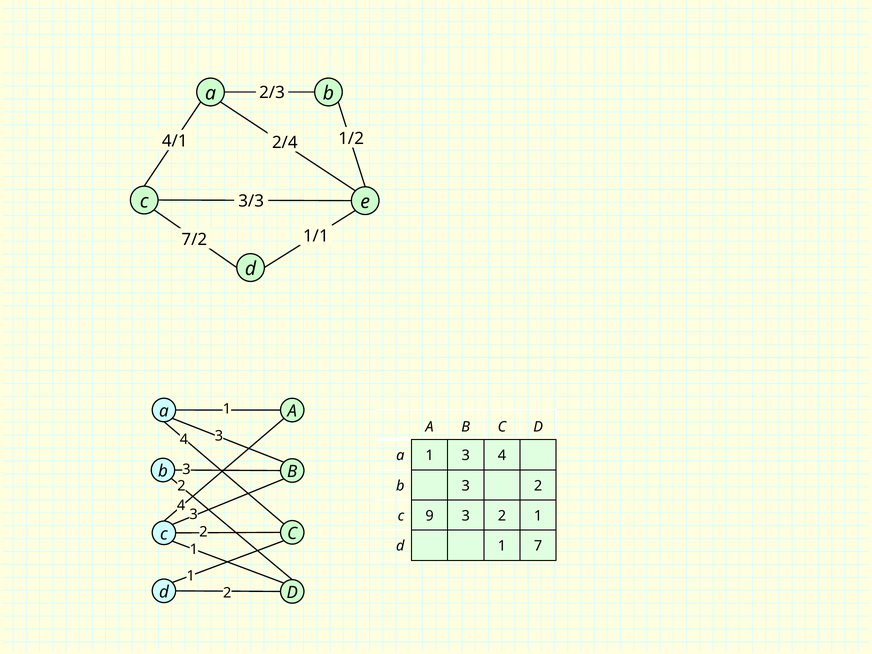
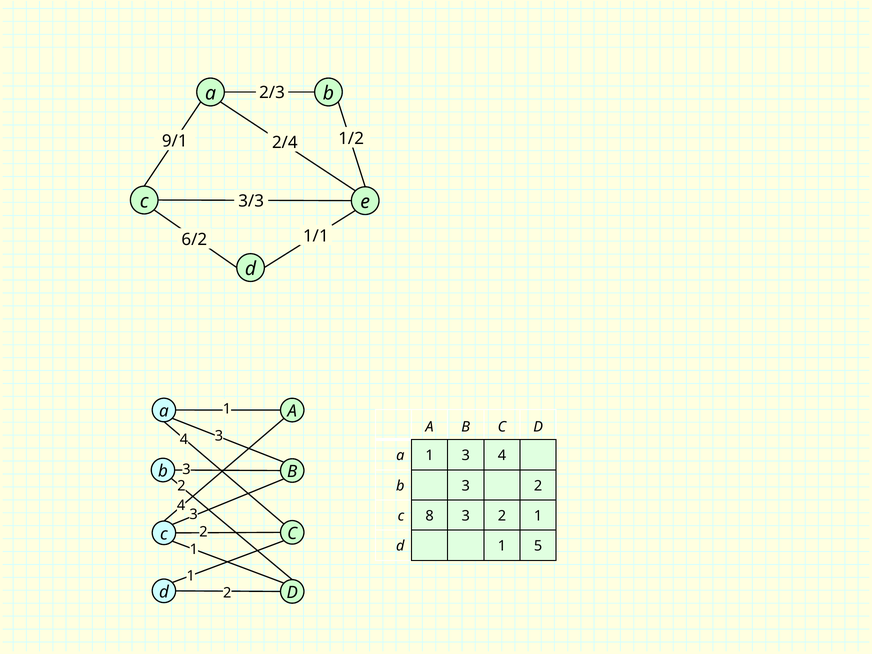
4/1: 4/1 -> 9/1 (175, 141)
7/2: 7/2 -> 6/2 (194, 240)
9: 9 -> 8 (430, 516)
7: 7 -> 5 (538, 546)
